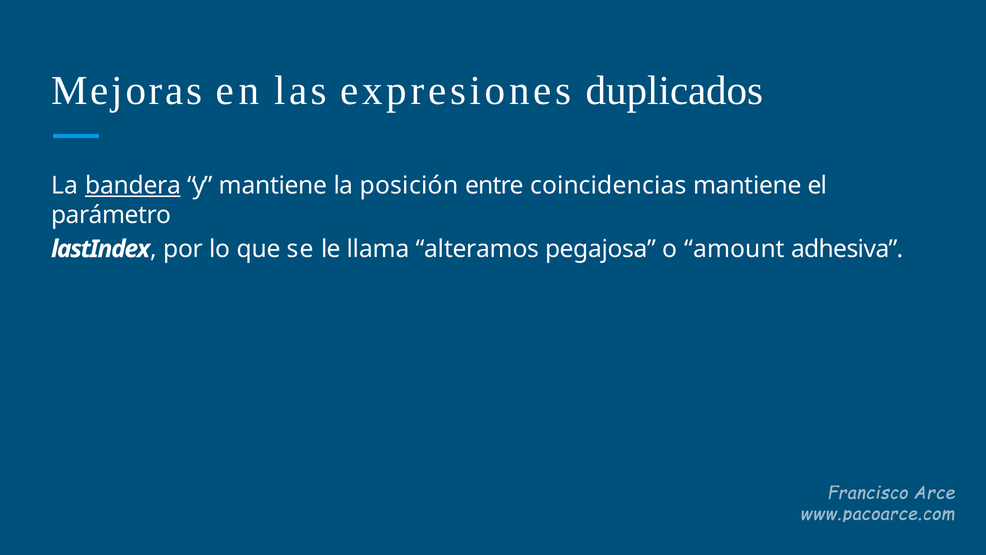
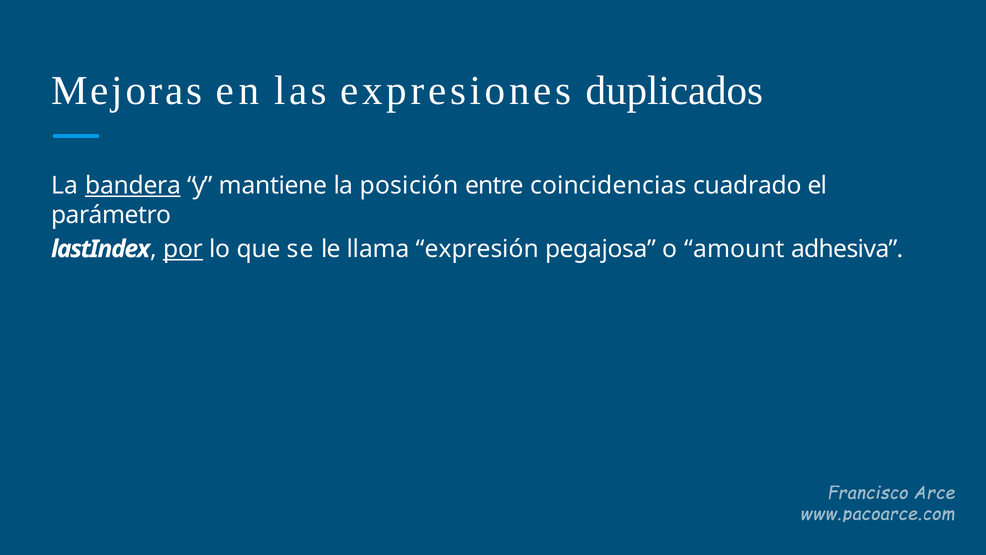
coincidencias mantiene: mantiene -> cuadrado (747, 185)
por underline: none -> present (183, 249)
alteramos: alteramos -> expresión (477, 249)
